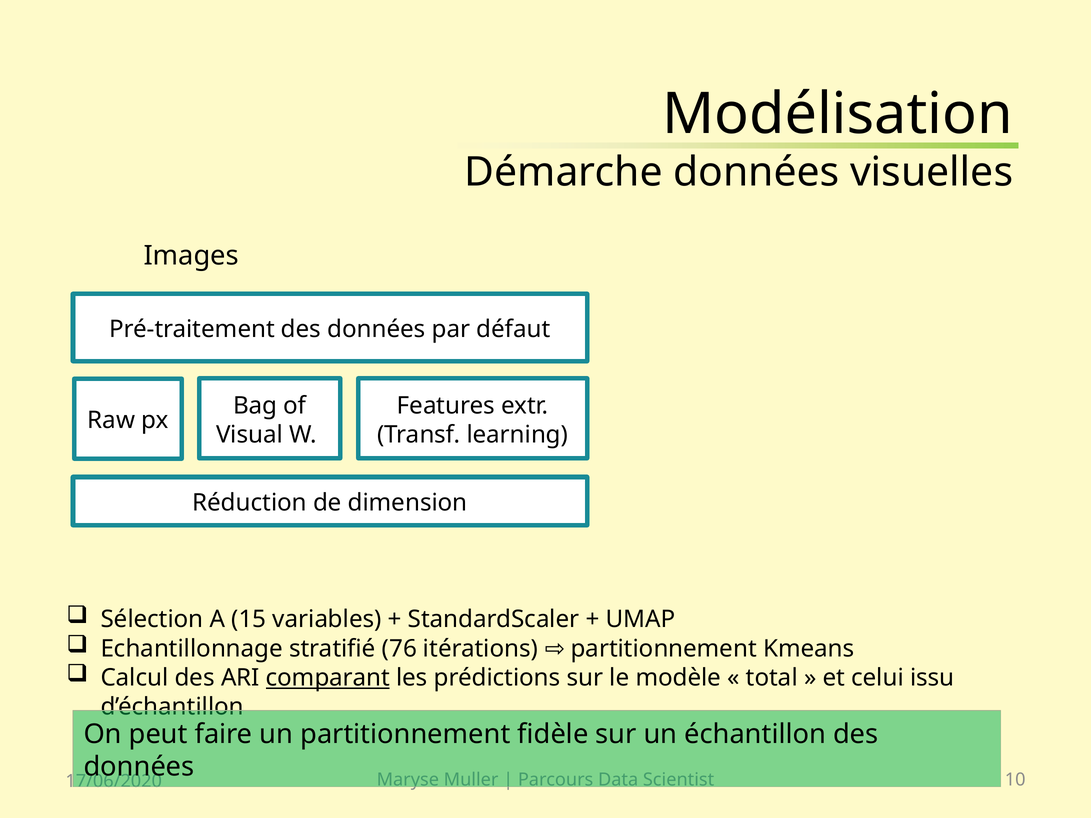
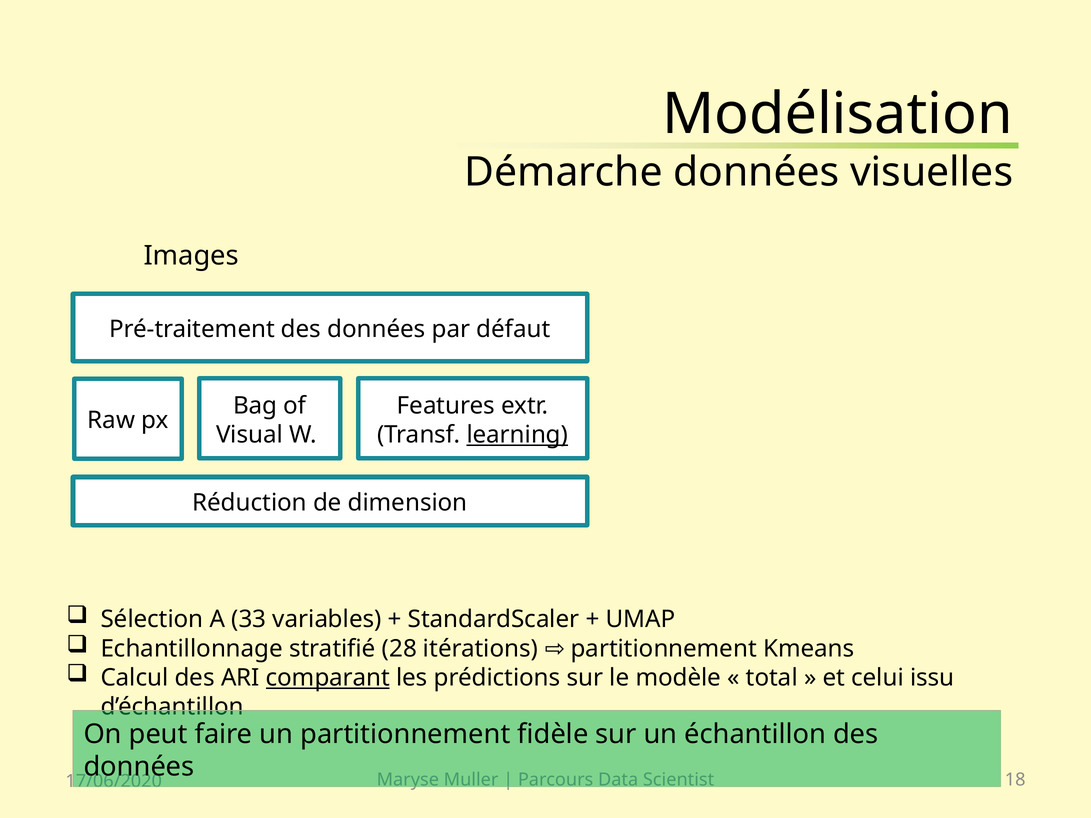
learning underline: none -> present (517, 435)
15: 15 -> 33 (249, 620)
76: 76 -> 28 (399, 649)
10: 10 -> 18 (1015, 780)
